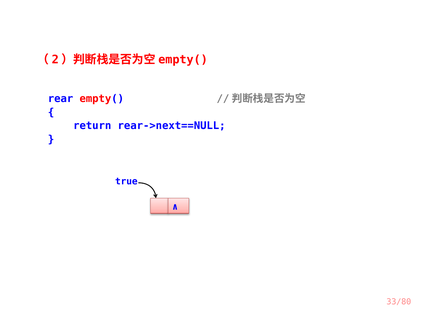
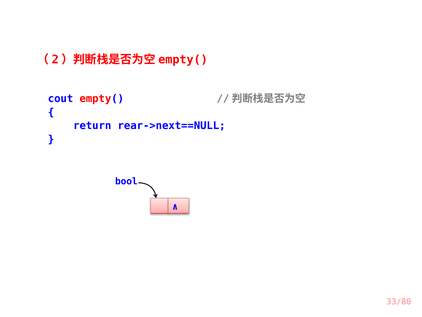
rear: rear -> cout (61, 99)
true: true -> bool (126, 181)
